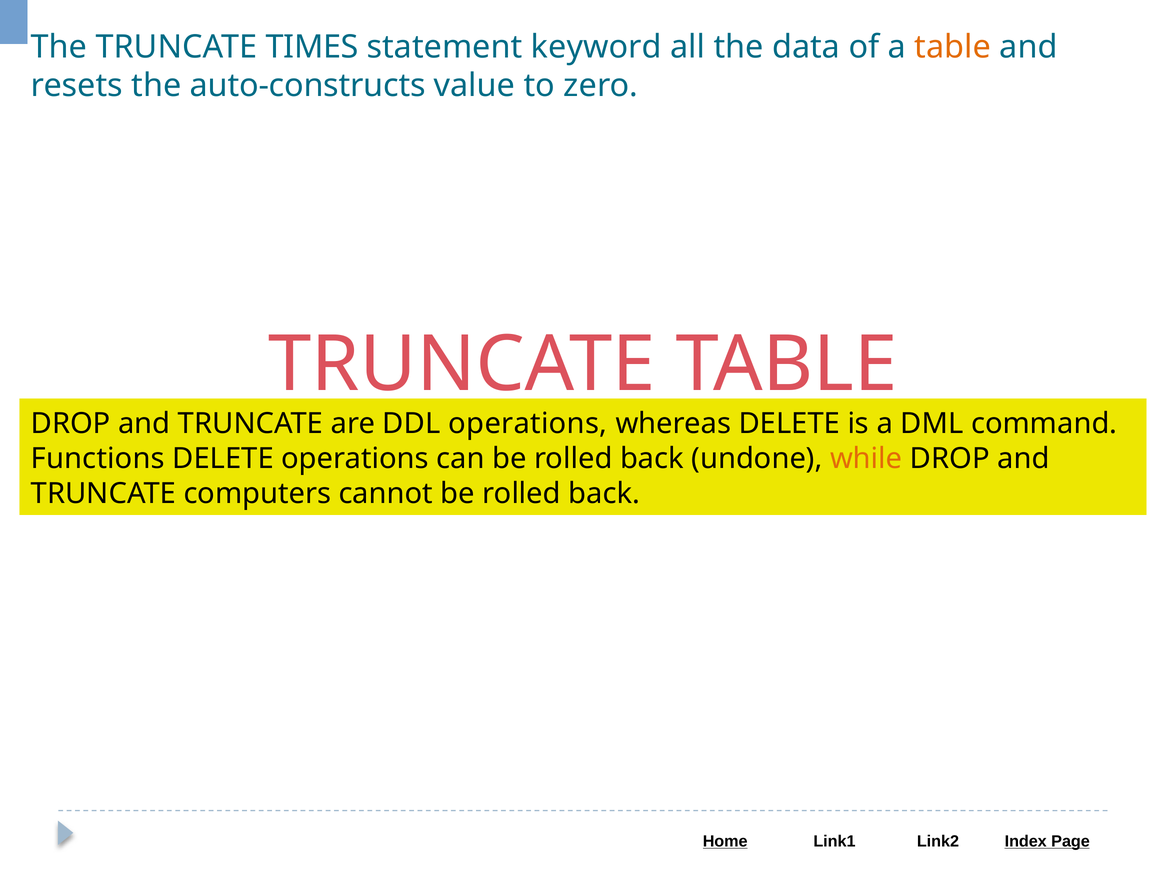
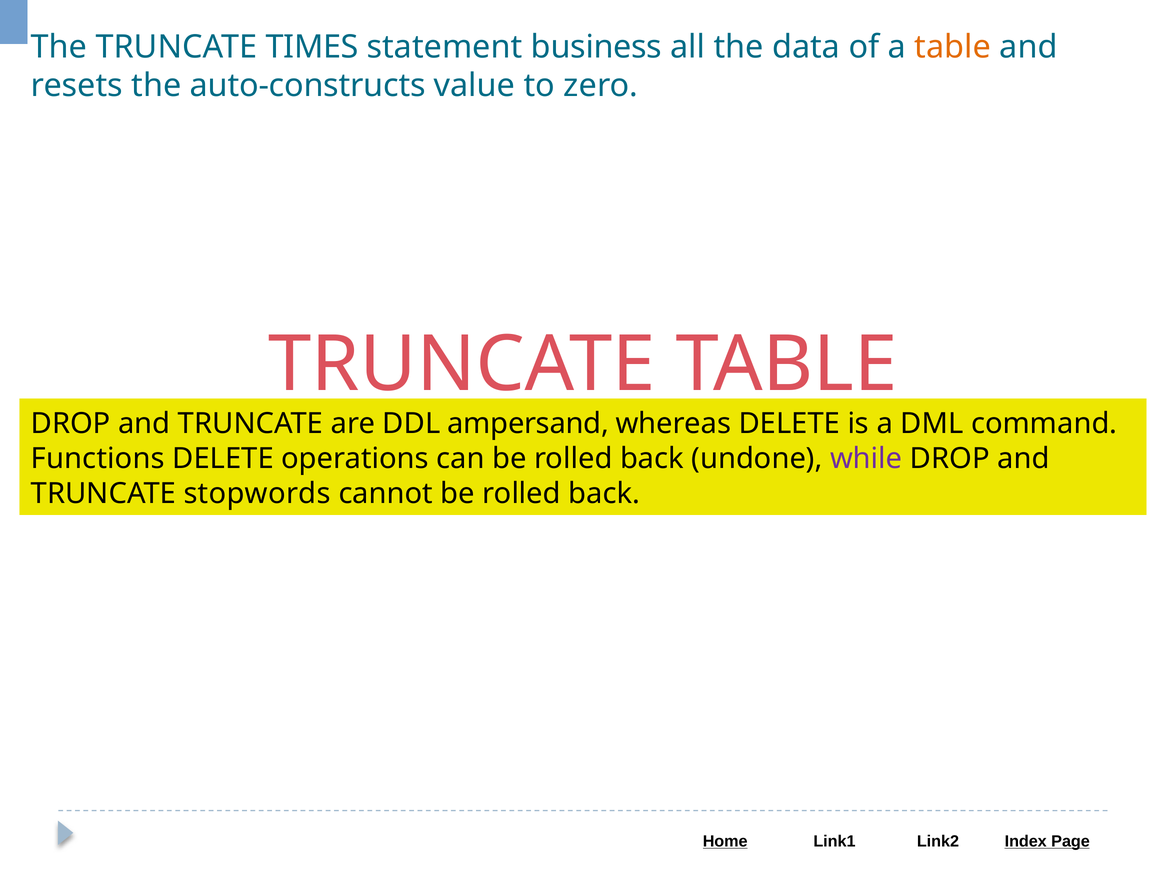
keyword: keyword -> business (596, 47)
DDL operations: operations -> ampersand (528, 424)
while colour: orange -> purple (866, 459)
computers: computers -> stopwords (257, 494)
